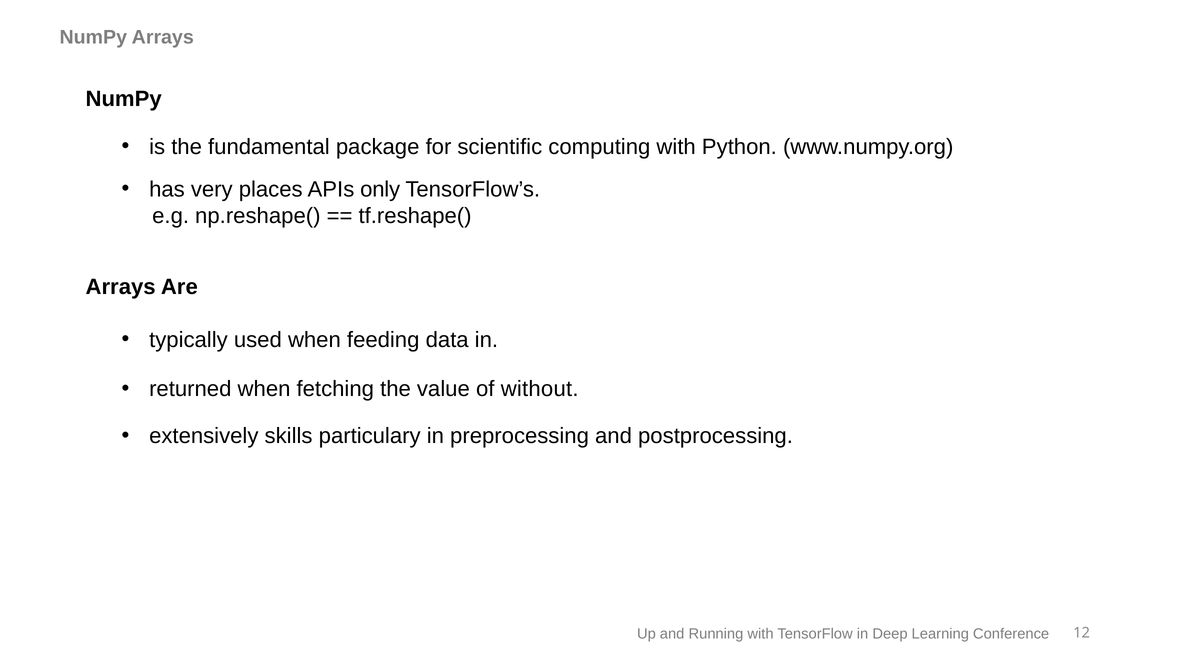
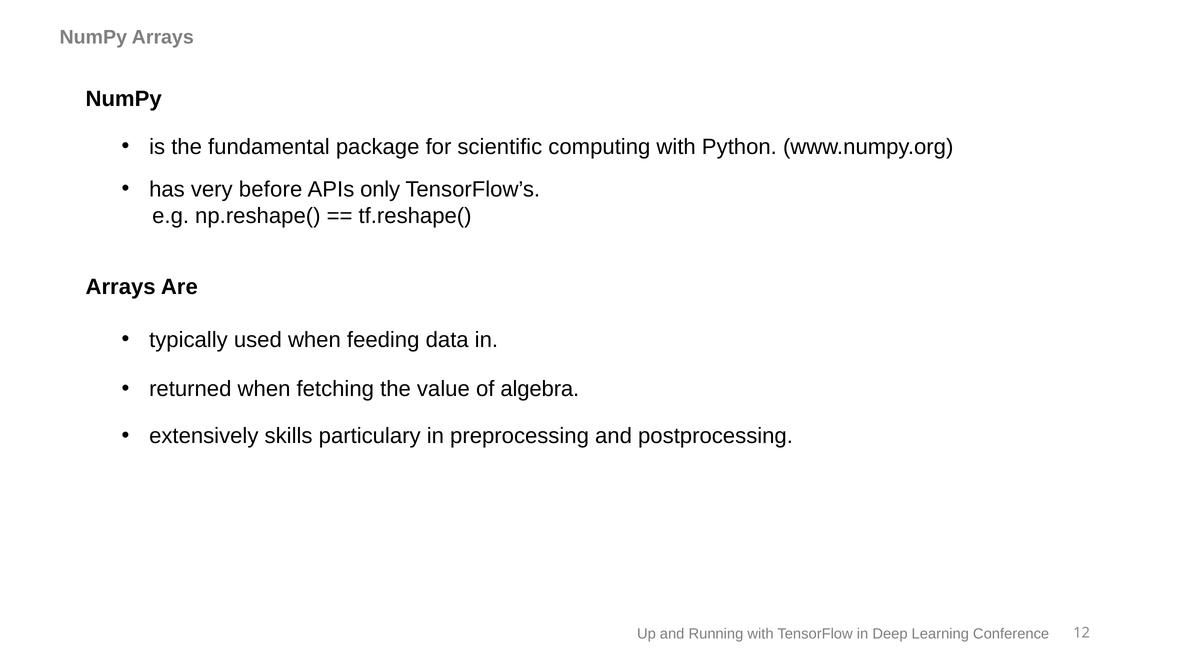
places: places -> before (271, 189)
without: without -> algebra (540, 389)
